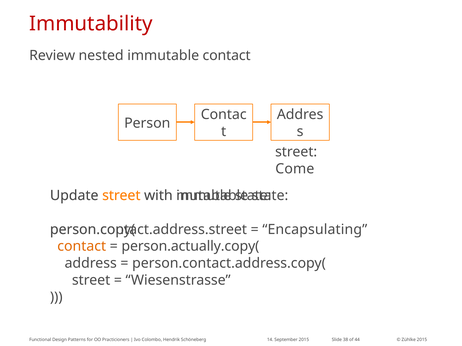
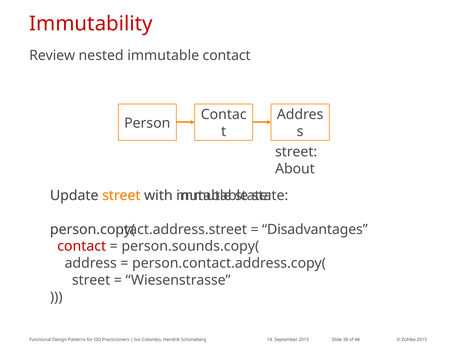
Come: Come -> About (295, 169)
Encapsulating: Encapsulating -> Disadvantages (315, 230)
contact colour: orange -> red (82, 247)
person.actually.copy(: person.actually.copy( -> person.sounds.copy( (190, 247)
